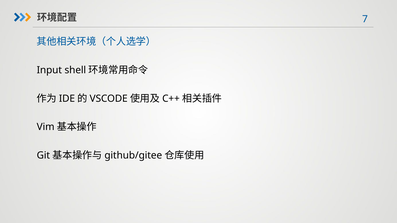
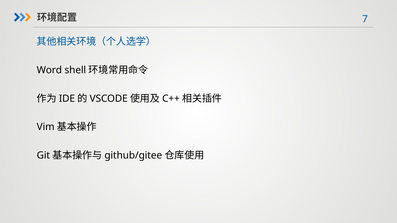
Input: Input -> Word (49, 70)
